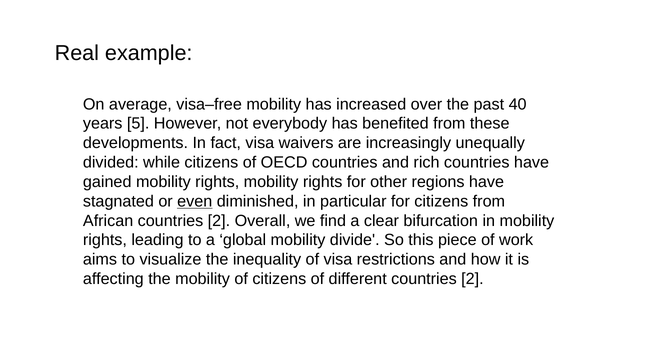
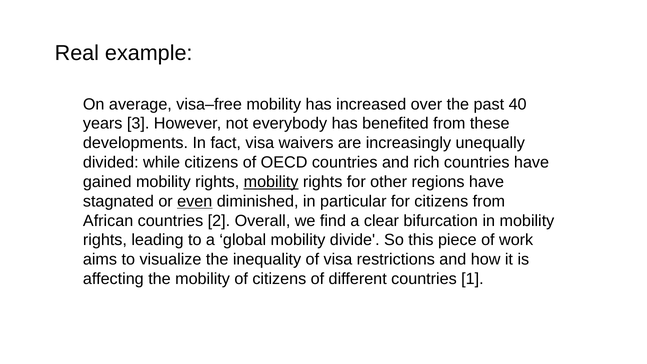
5: 5 -> 3 (138, 124)
mobility underline: none -> present (271, 182)
different countries 2: 2 -> 1 (472, 279)
